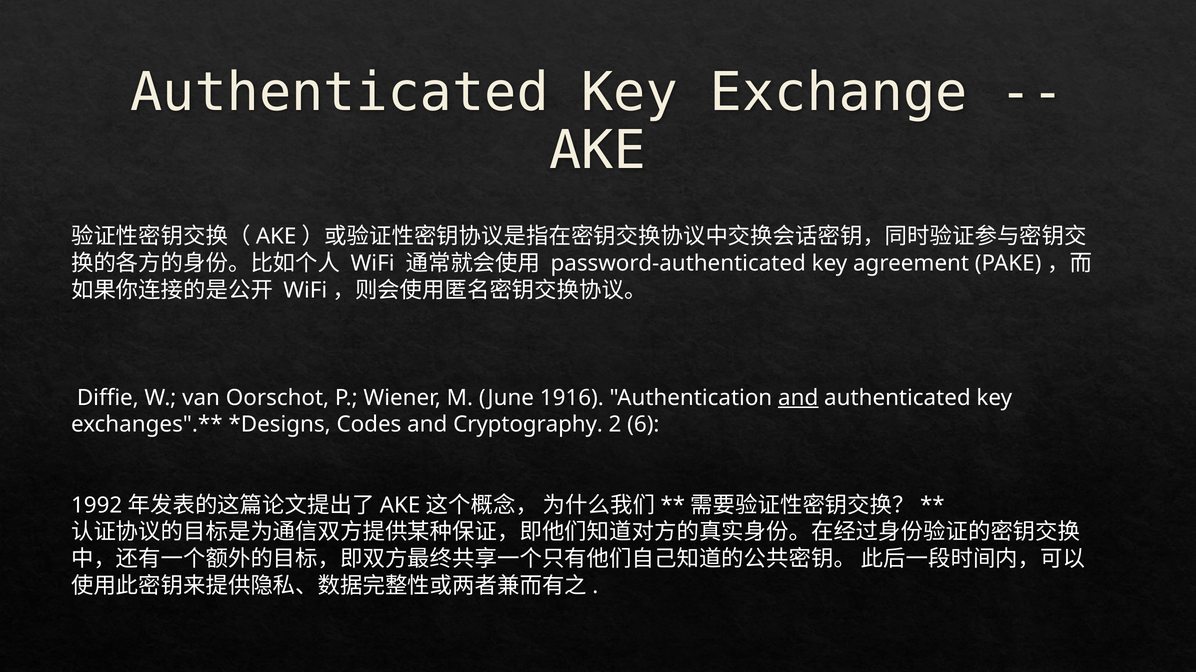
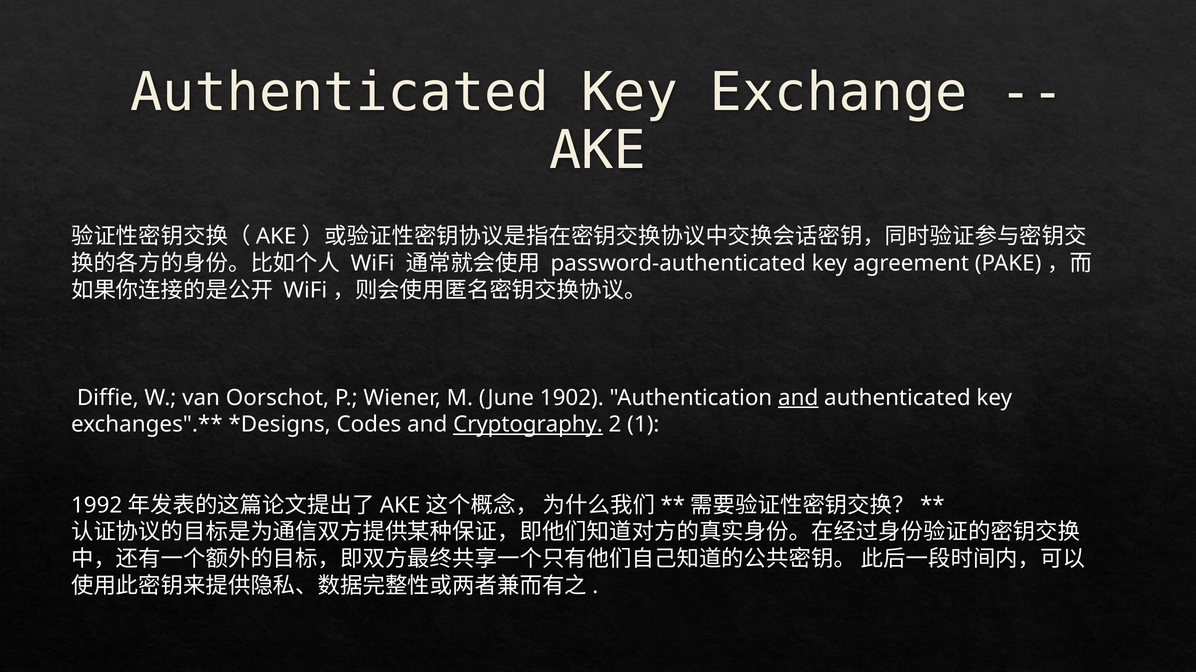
1916: 1916 -> 1902 (572, 398)
Cryptography underline: none -> present (528, 425)
6: 6 -> 1 (643, 425)
